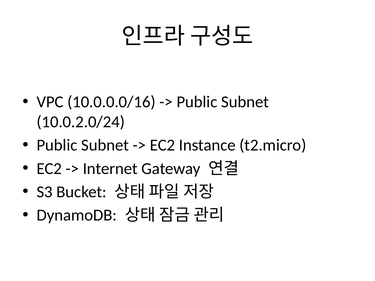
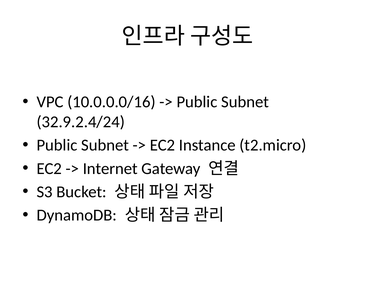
10.0.2.0/24: 10.0.2.0/24 -> 32.9.2.4/24 (81, 122)
